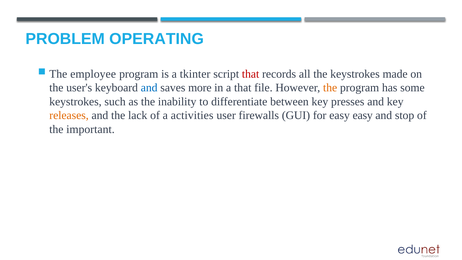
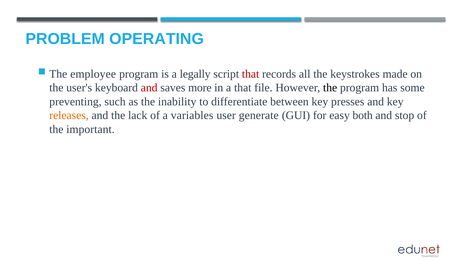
tkinter: tkinter -> legally (195, 74)
and colour: blue -> red (149, 88)
the colour: orange -> black (330, 88)
keystrokes: keystrokes -> preventing (75, 102)
activities: activities -> variables (192, 115)
firewalls: firewalls -> generate (259, 115)
easy easy: easy -> both (363, 115)
